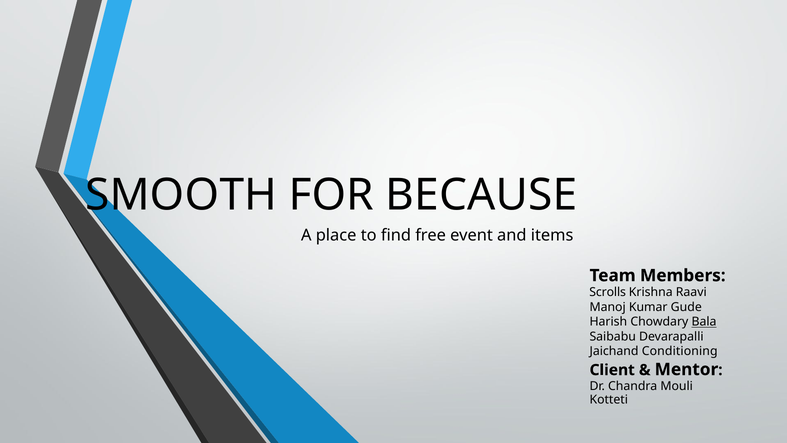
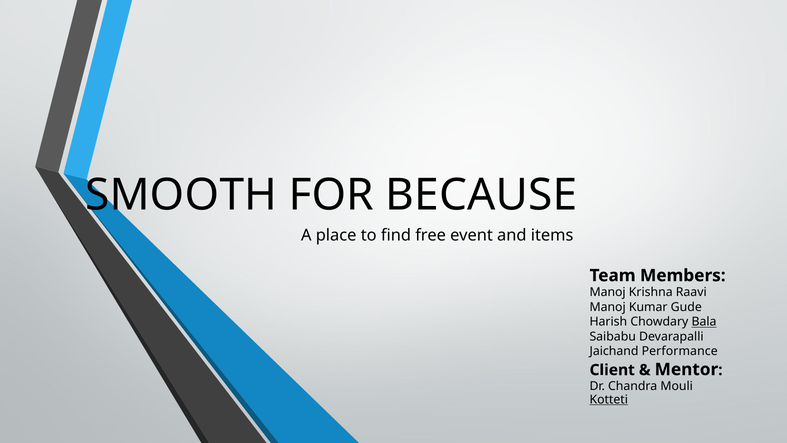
Scrolls: Scrolls -> Manoj (608, 292)
Conditioning: Conditioning -> Performance (680, 351)
Kotteti underline: none -> present (609, 399)
